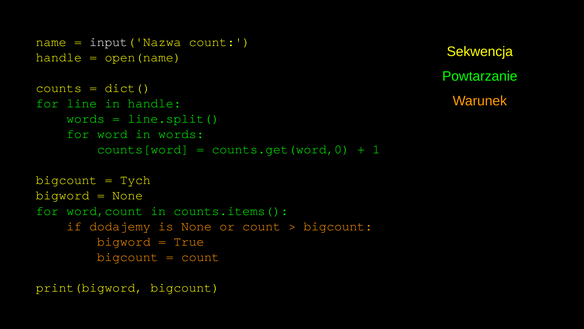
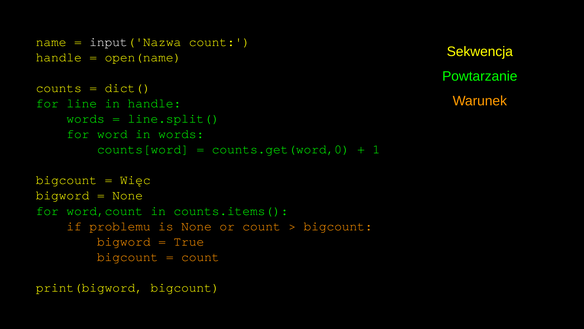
Tych: Tych -> Więc (135, 180)
dodajemy: dodajemy -> problemu (120, 226)
